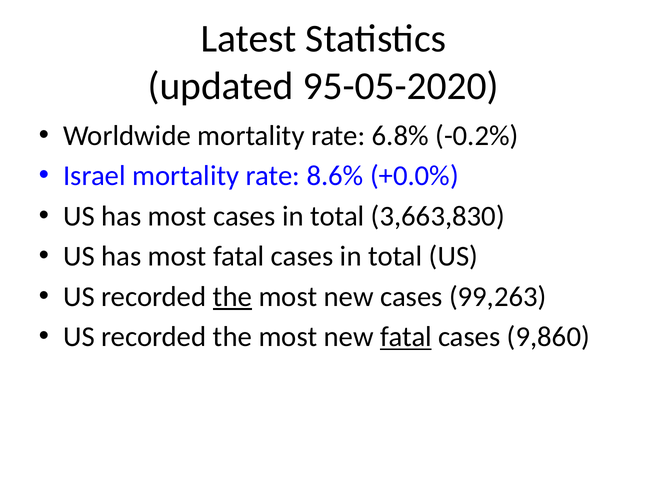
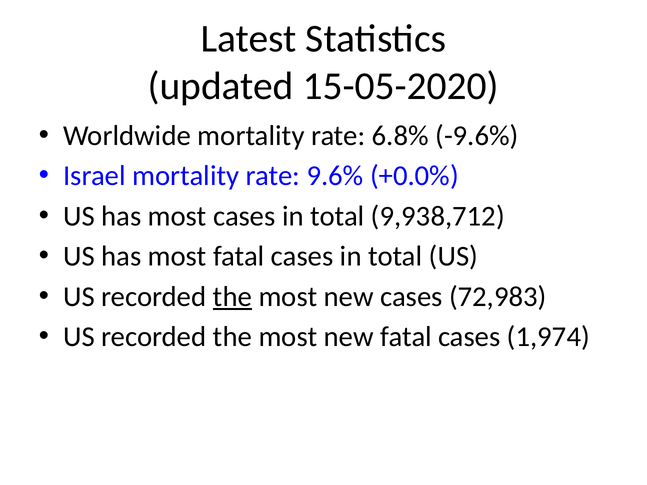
95-05-2020: 95-05-2020 -> 15-05-2020 (401, 86)
-0.2%: -0.2% -> -9.6% (477, 136)
8.6%: 8.6% -> 9.6% (335, 176)
3,663,830: 3,663,830 -> 9,938,712 (438, 216)
99,263: 99,263 -> 72,983 (498, 297)
fatal underline: present -> none (406, 337)
9,860: 9,860 -> 1,974 (548, 337)
